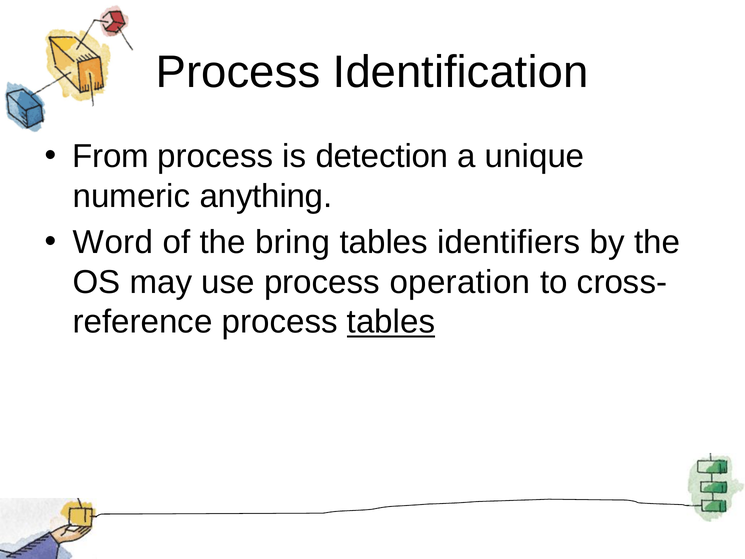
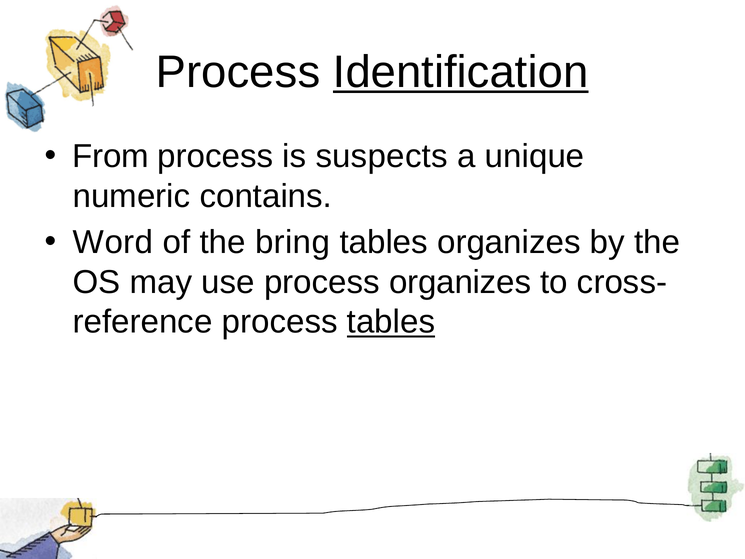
Identification underline: none -> present (461, 72)
detection: detection -> suspects (382, 156)
anything: anything -> contains (266, 196)
tables identifiers: identifiers -> organizes (509, 242)
process operation: operation -> organizes (460, 282)
